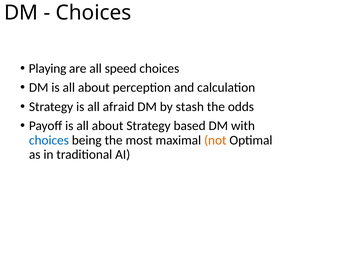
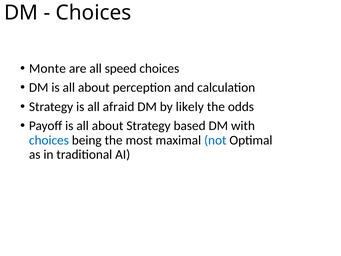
Playing: Playing -> Monte (47, 68)
stash: stash -> likely (190, 107)
not colour: orange -> blue (215, 140)
